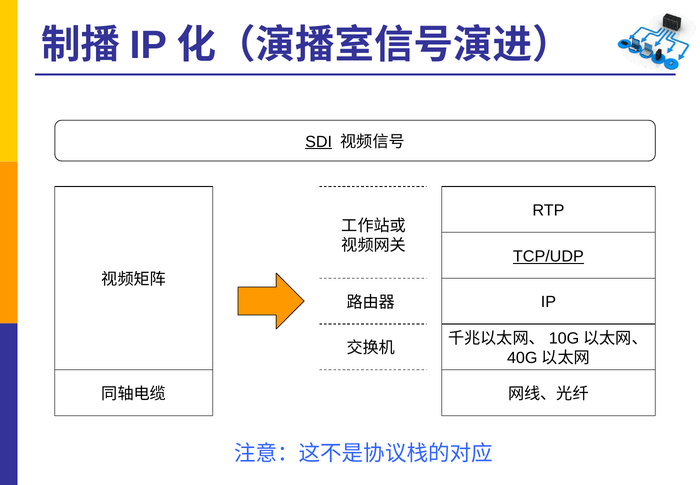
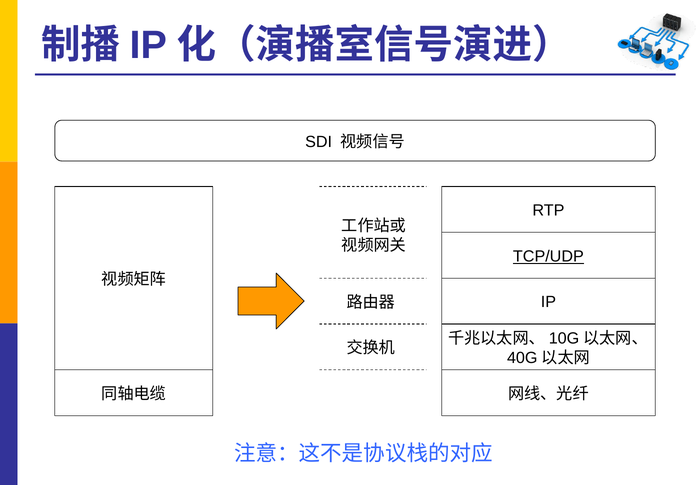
SDI underline: present -> none (319, 142)
